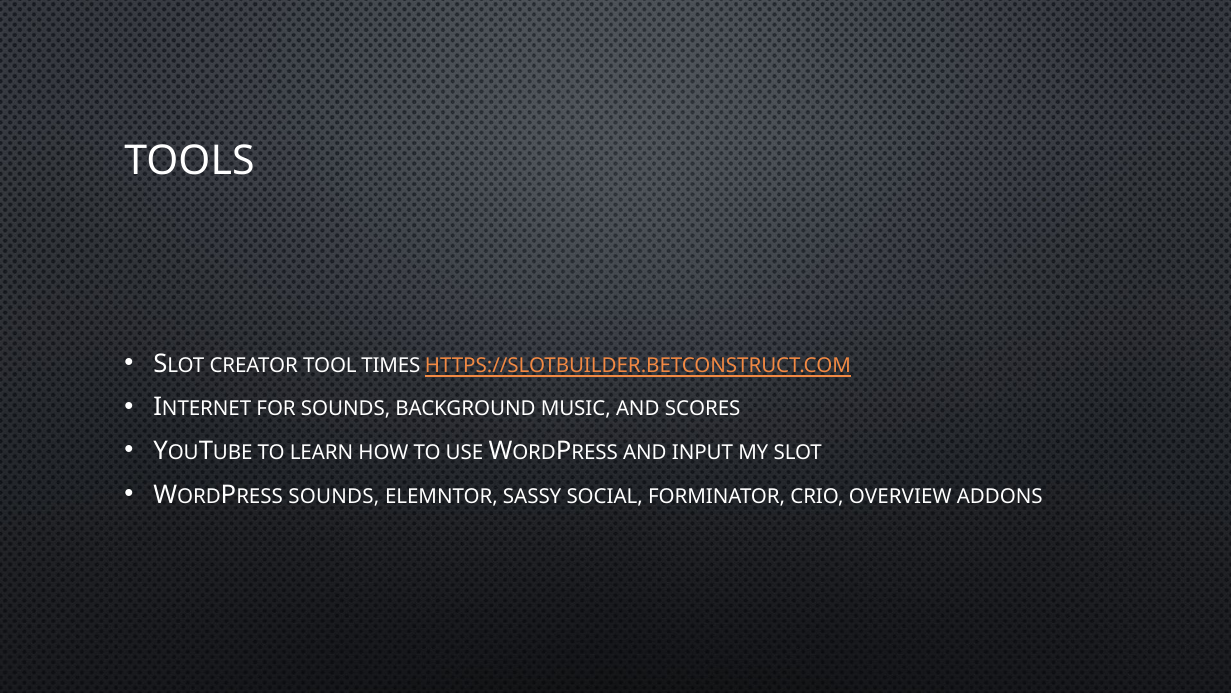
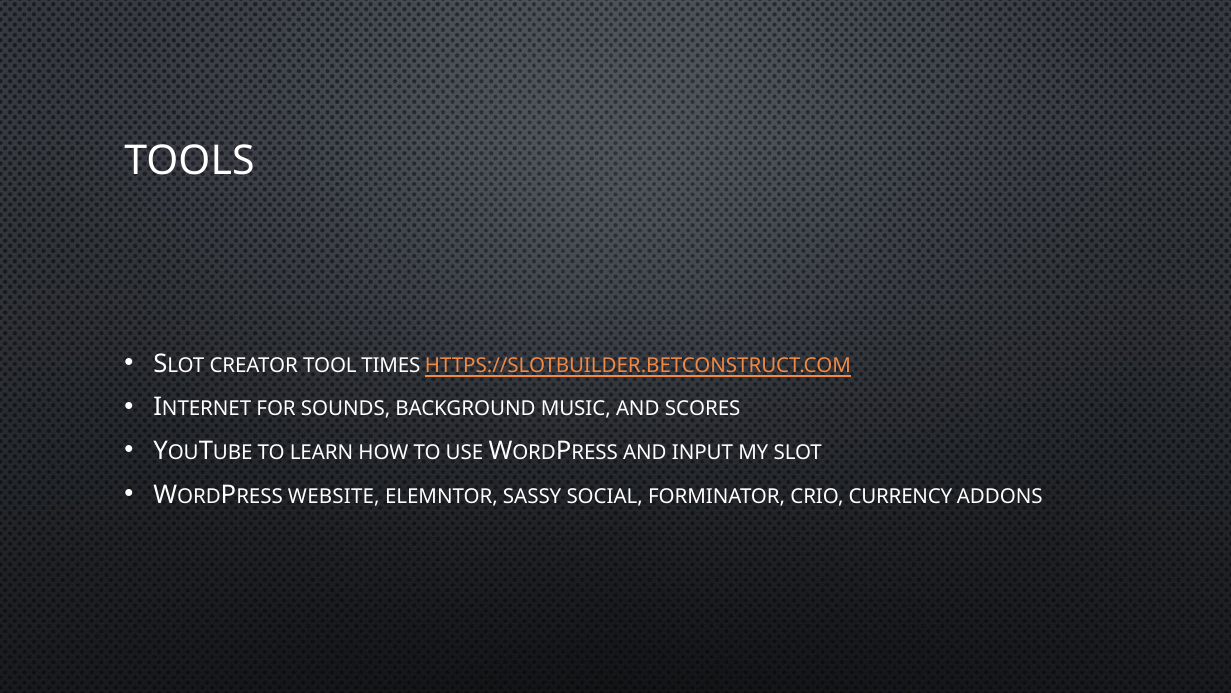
SOUNDS: SOUNDS -> WEBSITE (334, 496)
OVERVIEW: OVERVIEW -> CURRENCY (900, 496)
